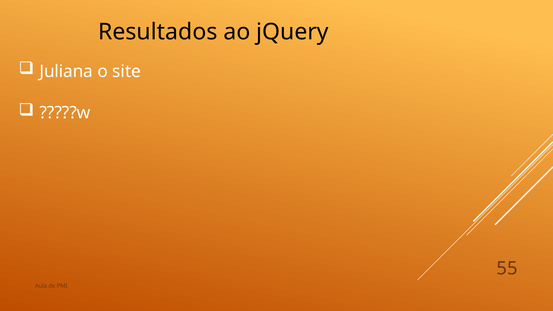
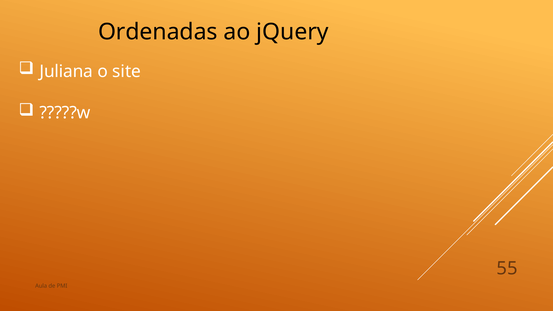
Resultados: Resultados -> Ordenadas (158, 32)
